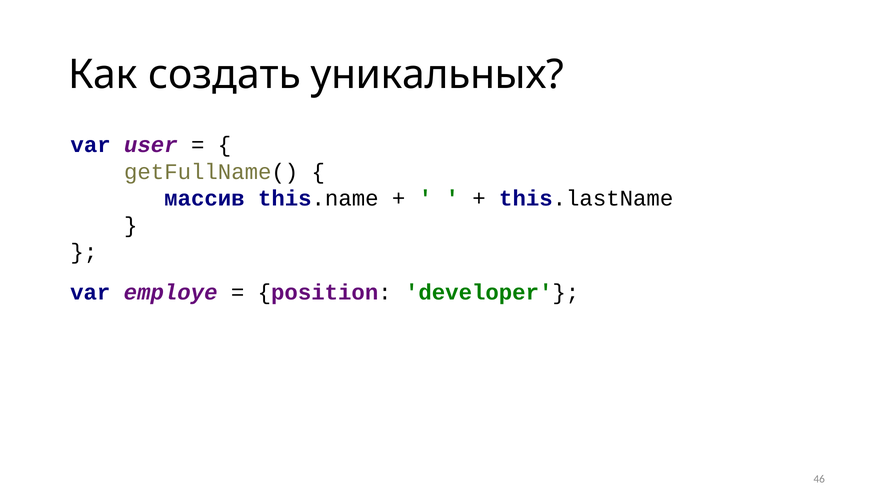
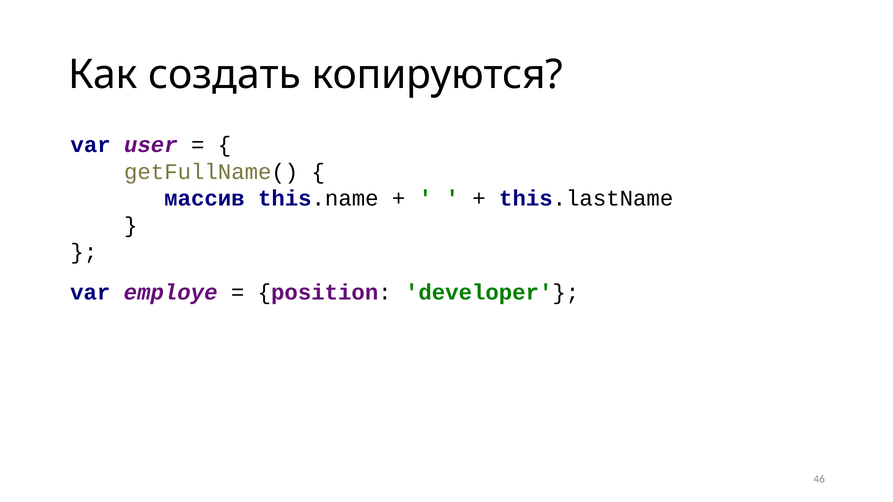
уникальных: уникальных -> копируются (437, 75)
